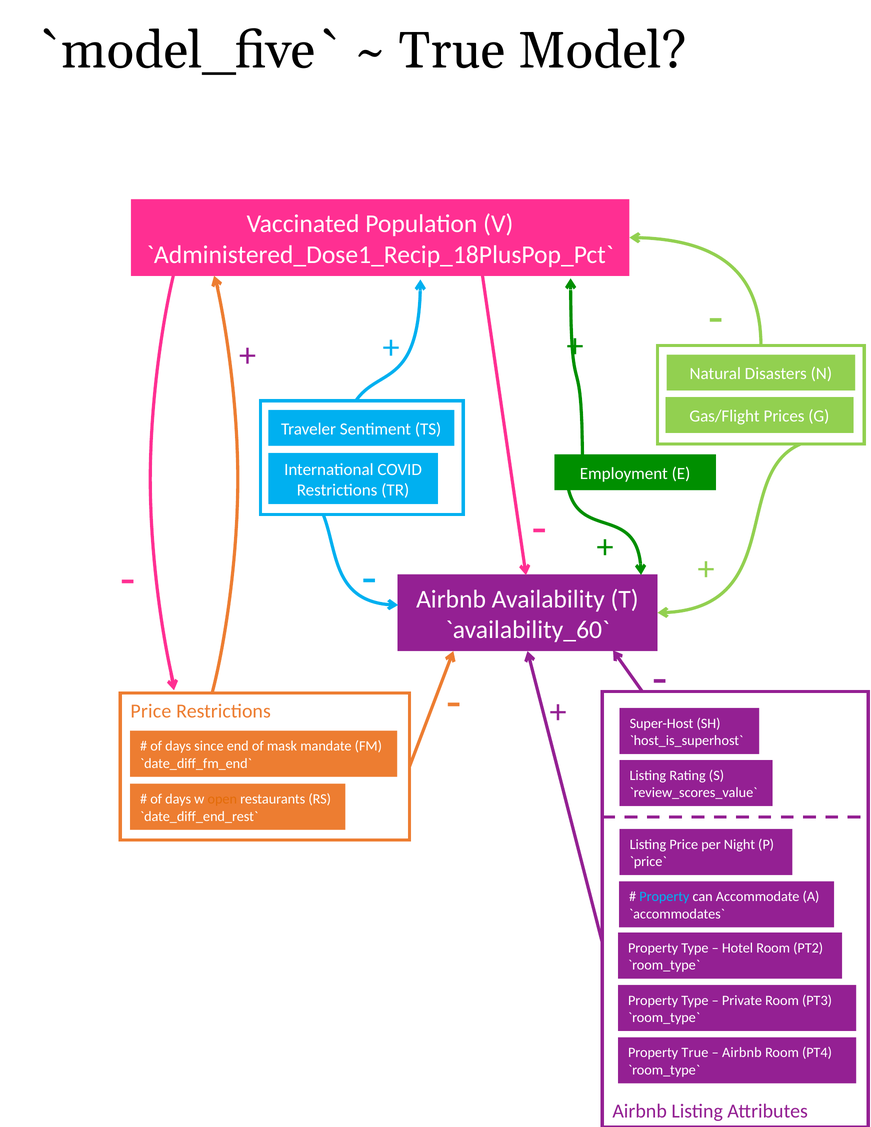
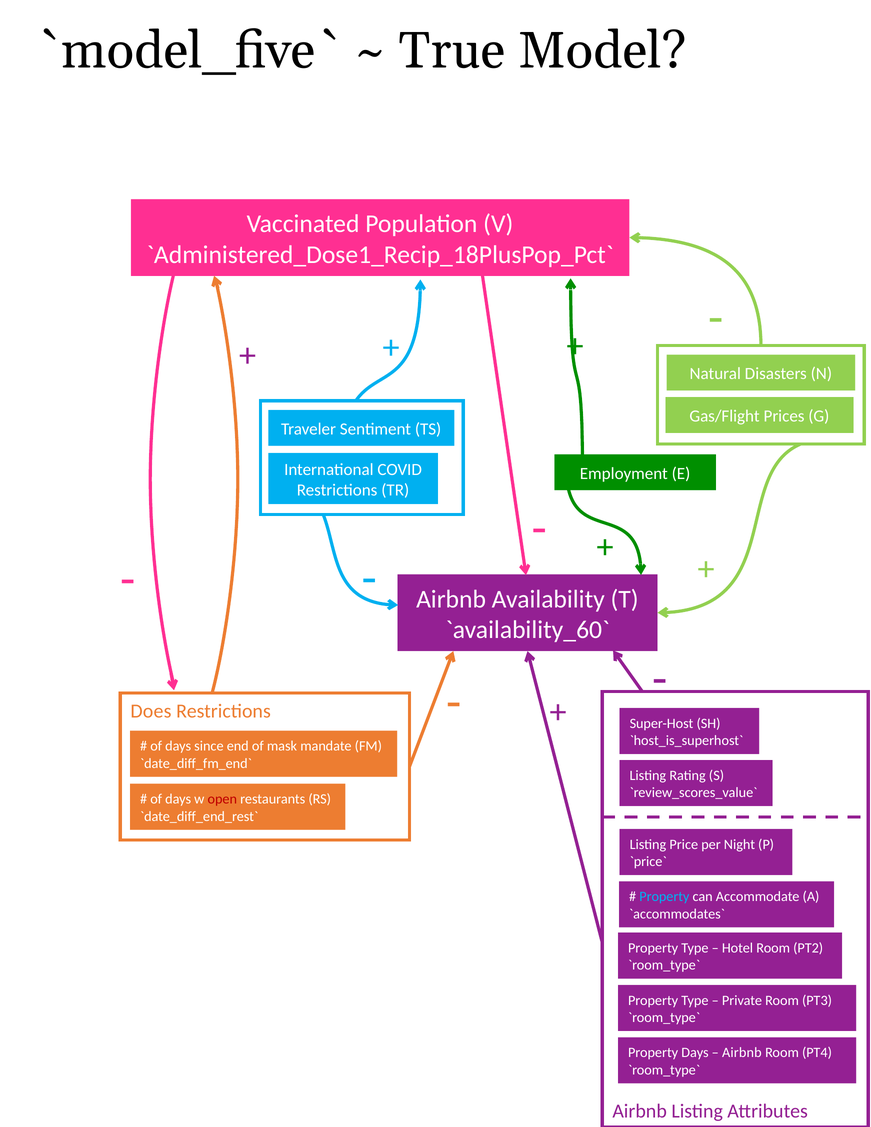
Price: Price -> Does (151, 711)
open colour: orange -> red (222, 799)
Property True: True -> Days (695, 1053)
